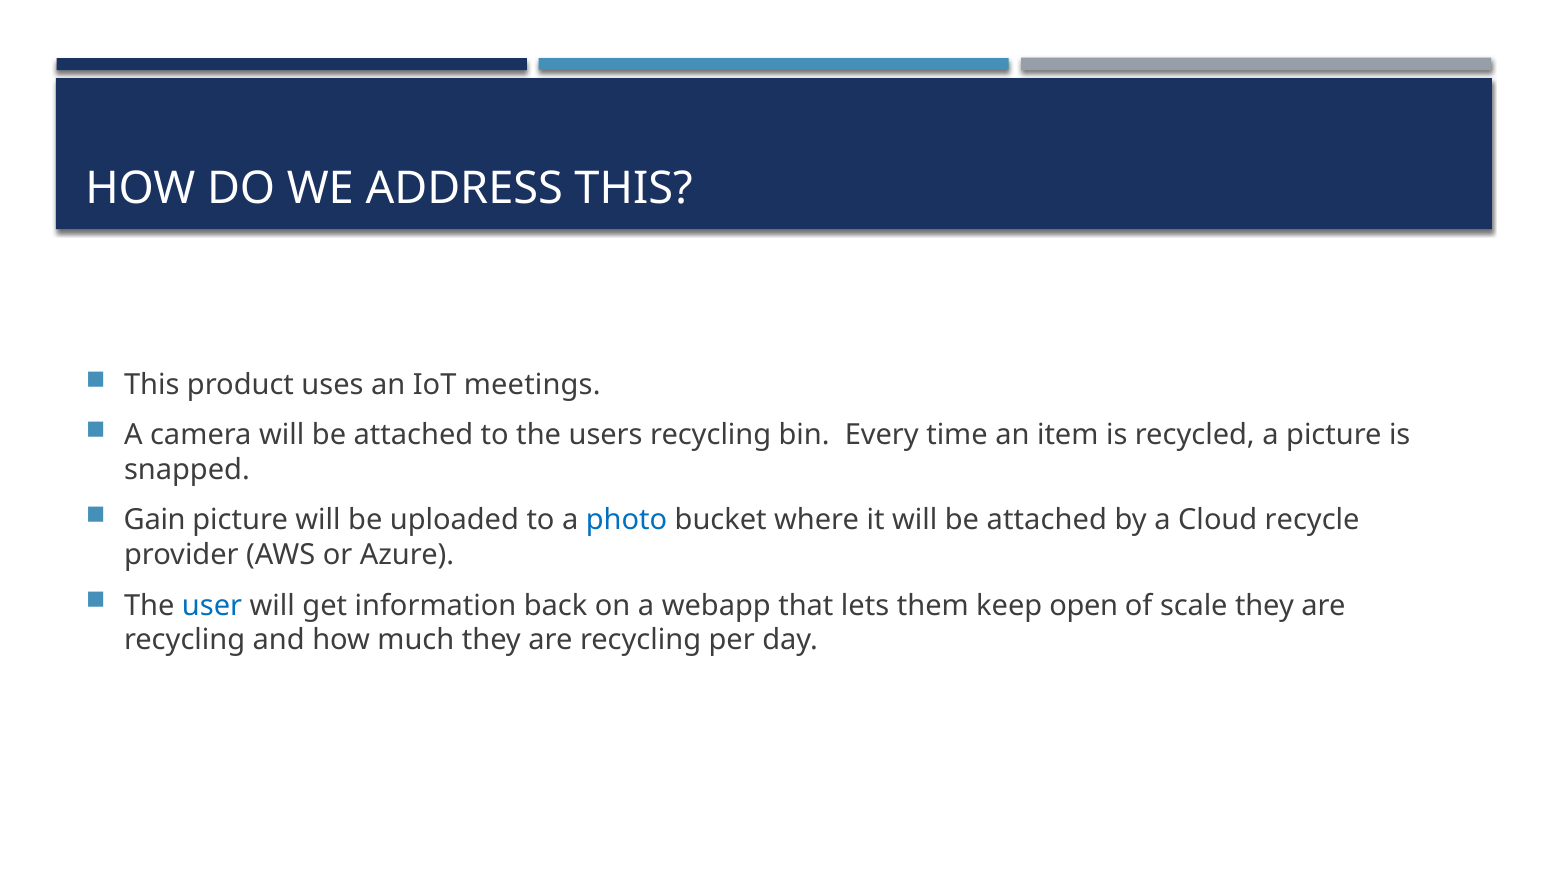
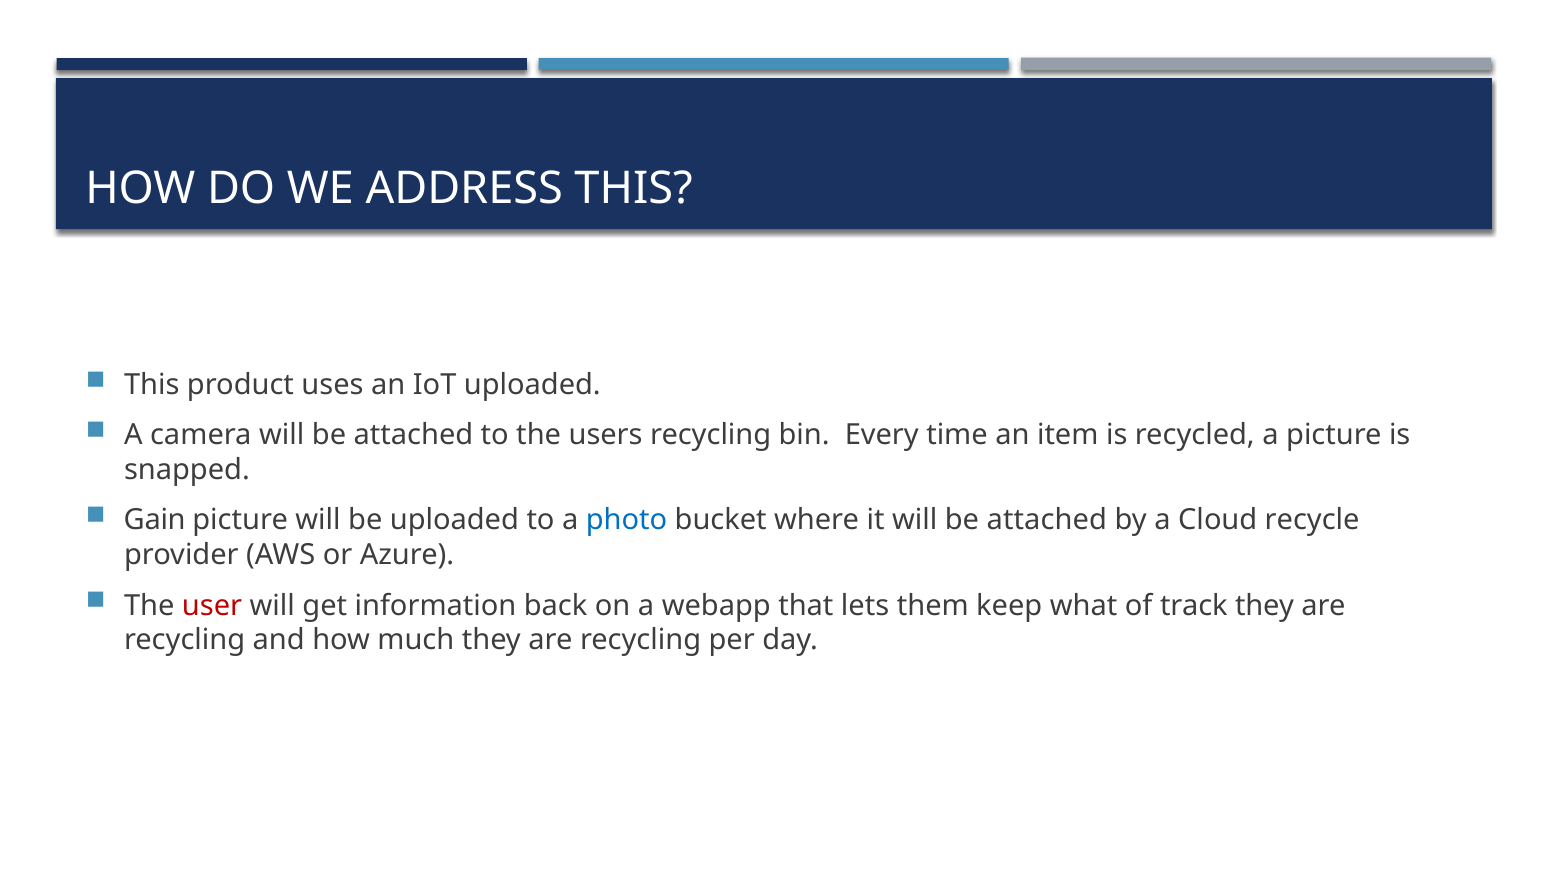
IoT meetings: meetings -> uploaded (532, 385)
user colour: blue -> red (212, 605)
open: open -> what (1084, 605)
scale: scale -> track (1194, 605)
